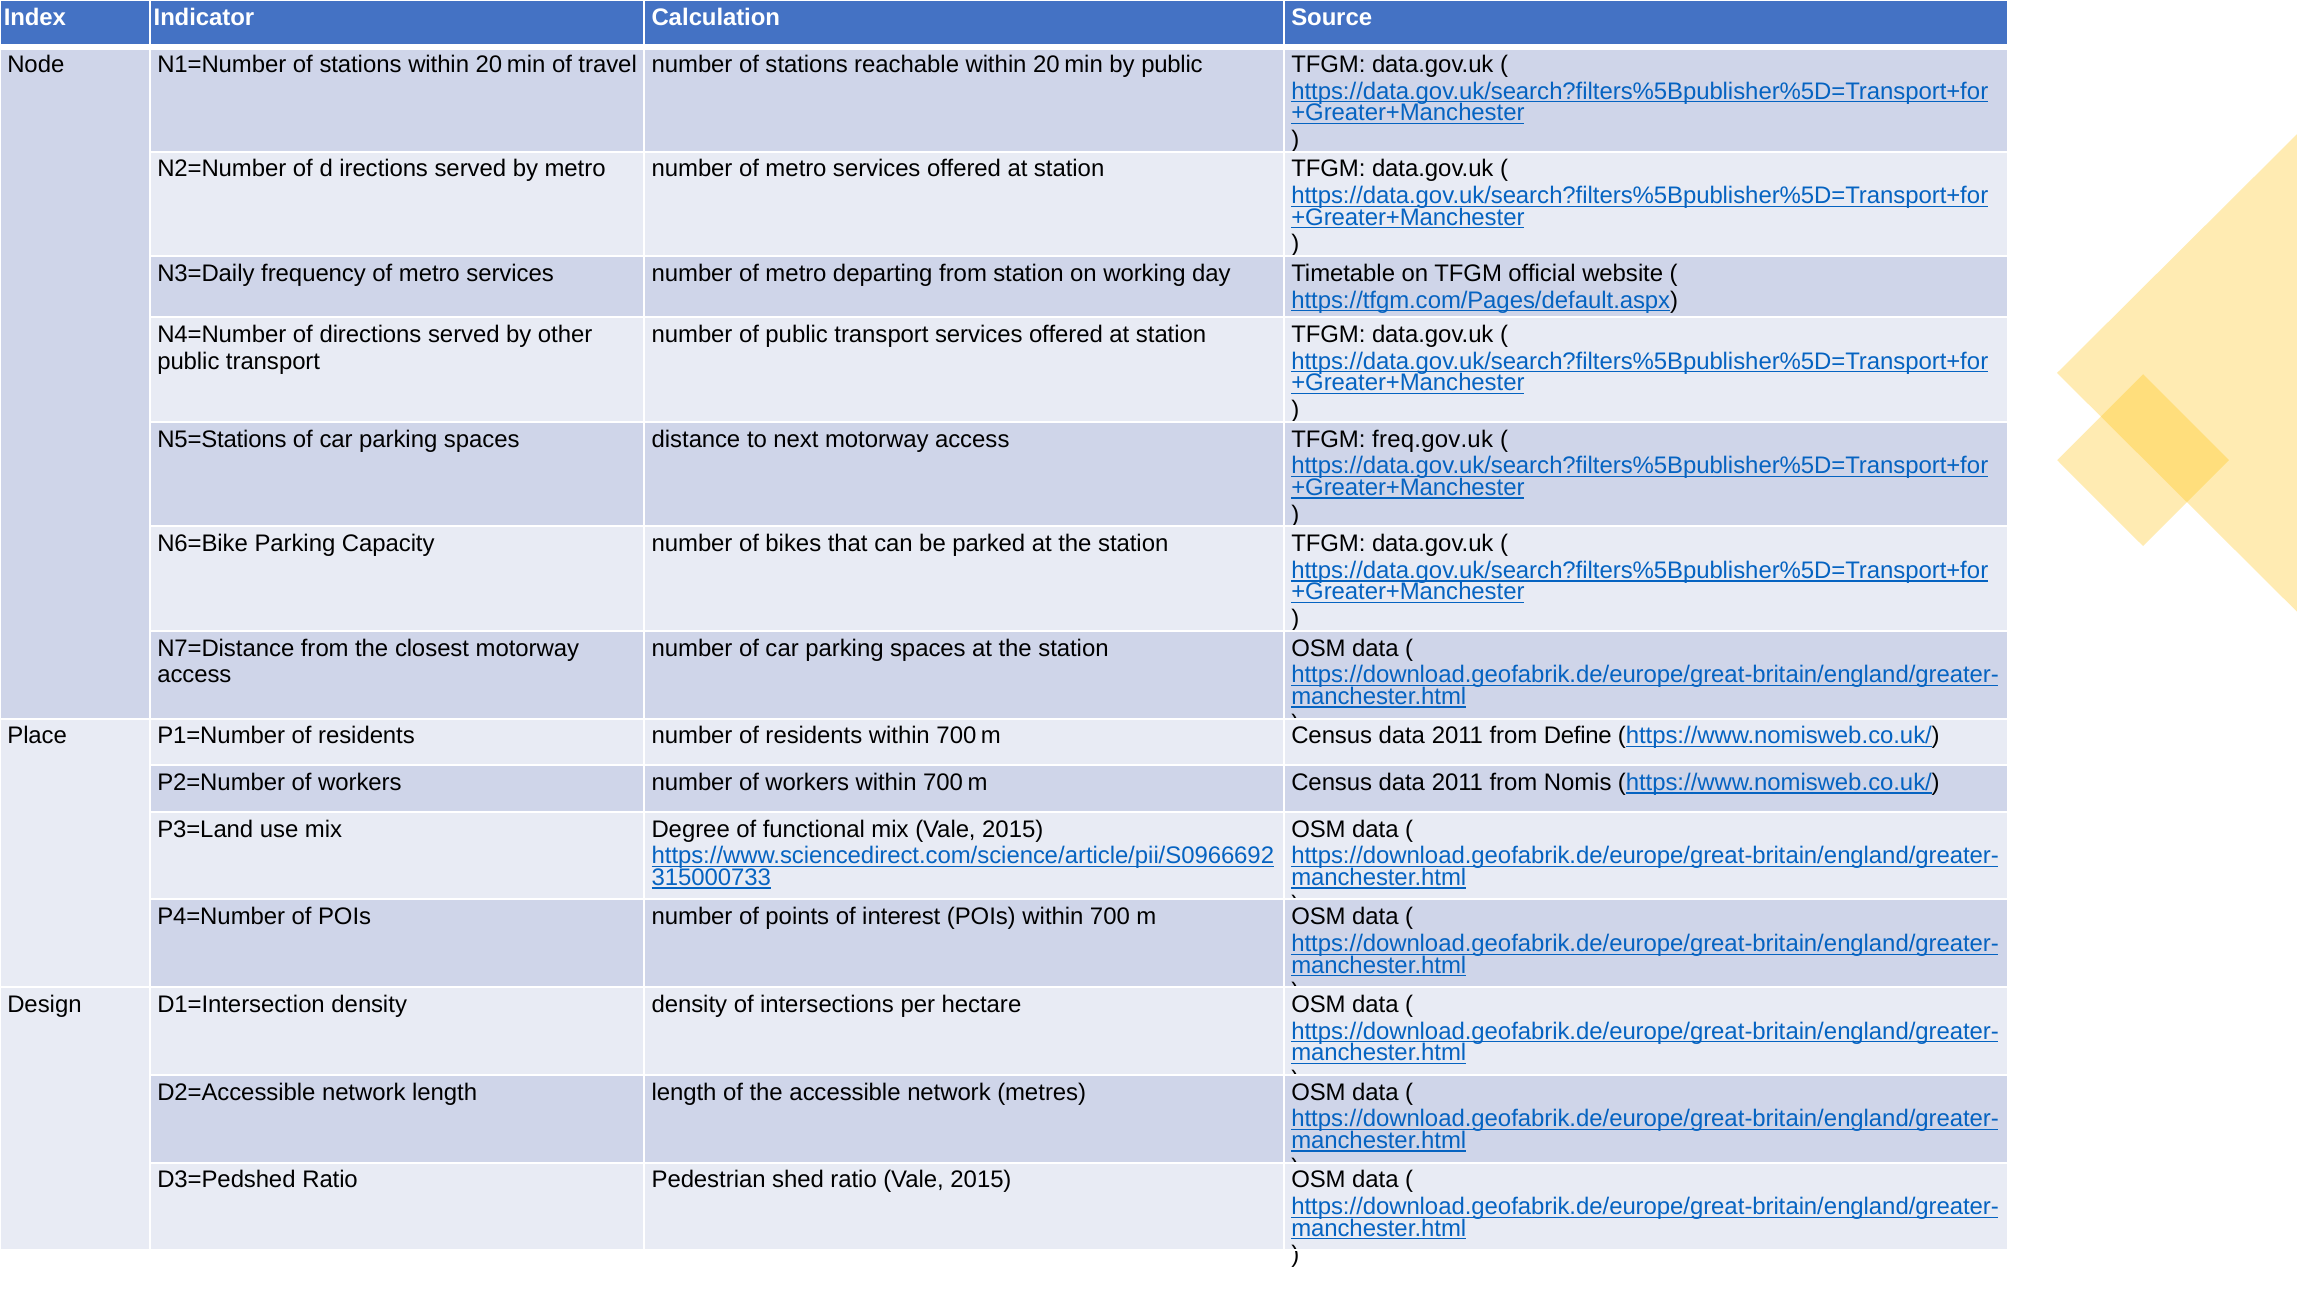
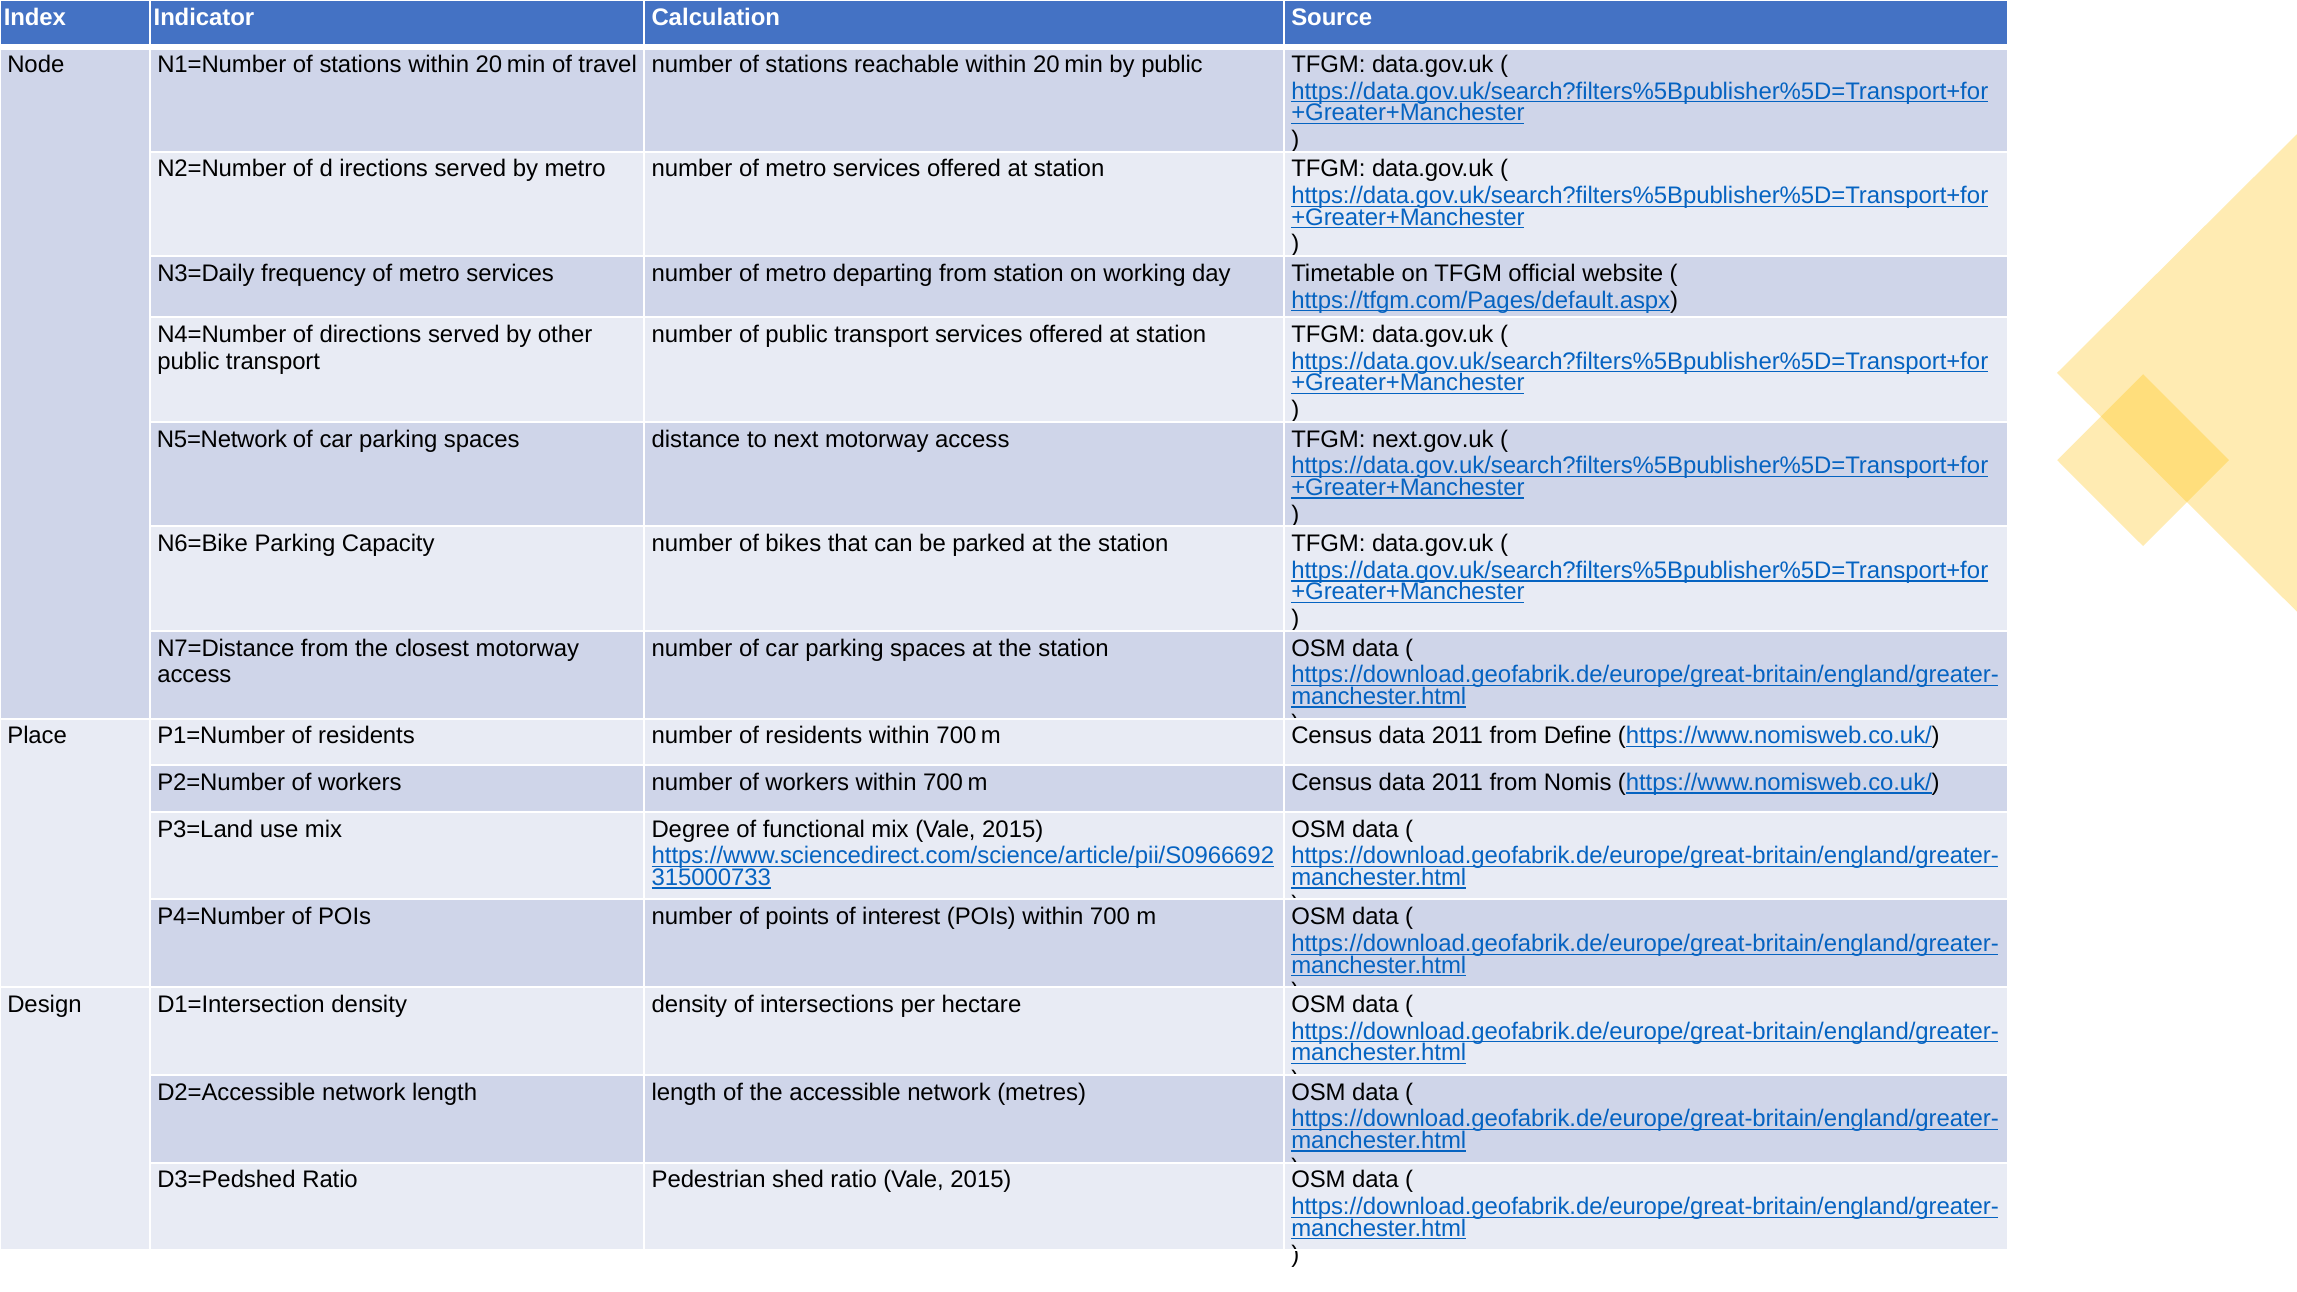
N5=Stations: N5=Stations -> N5=Network (222, 439)
freq.gov.uk: freq.gov.uk -> next.gov.uk (1433, 439)
